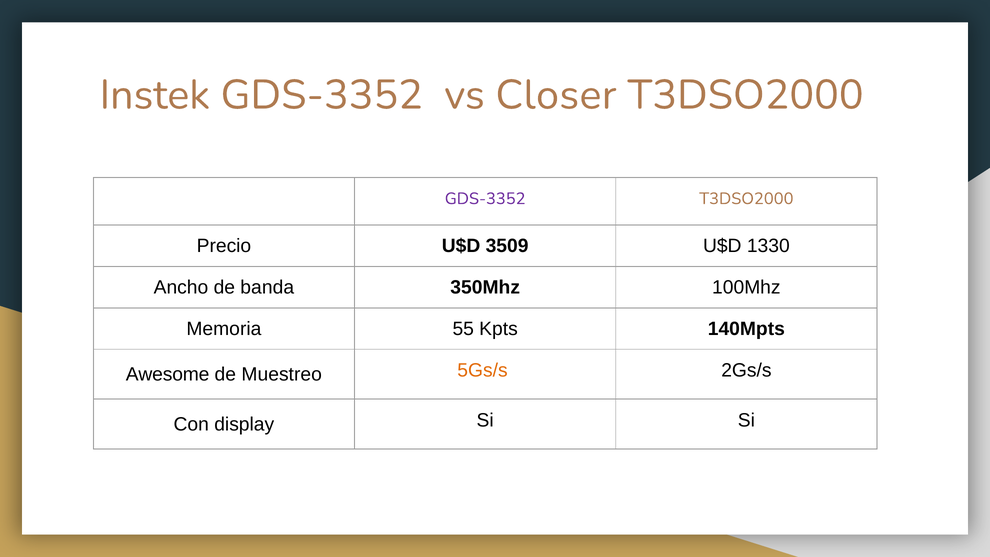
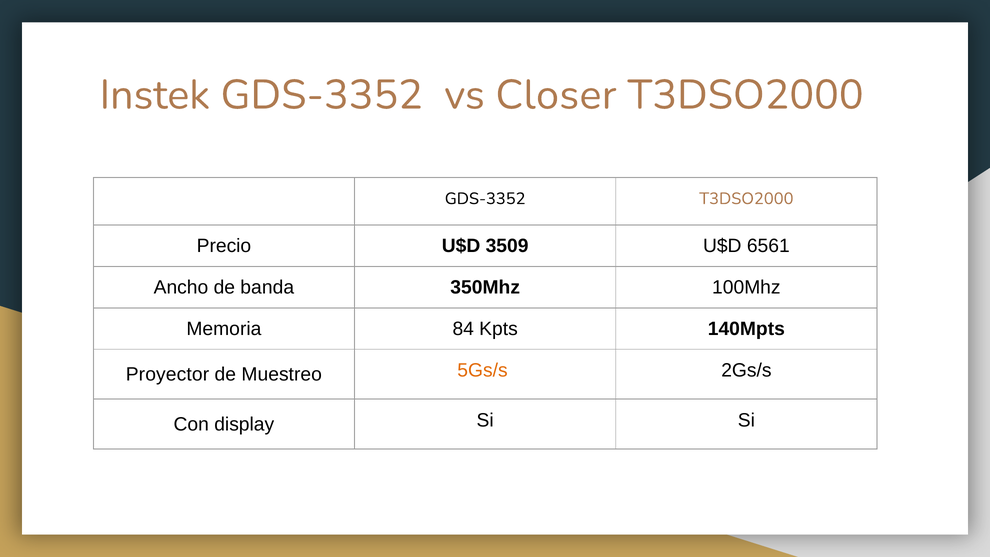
GDS-3352 colour: purple -> black (485, 199)
1330: 1330 -> 6561 (768, 246)
55: 55 -> 84 (463, 329)
Awesome: Awesome -> Proyector (167, 374)
